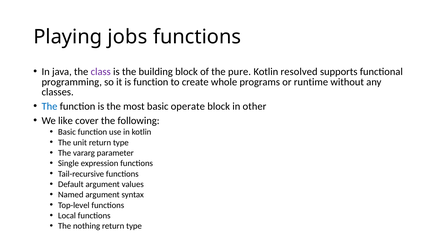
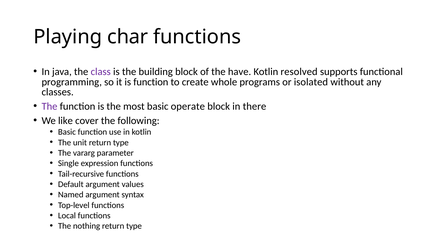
jobs: jobs -> char (128, 37)
pure: pure -> have (240, 72)
runtime: runtime -> isolated (311, 82)
The colour: blue -> purple (50, 107)
other: other -> there (255, 107)
